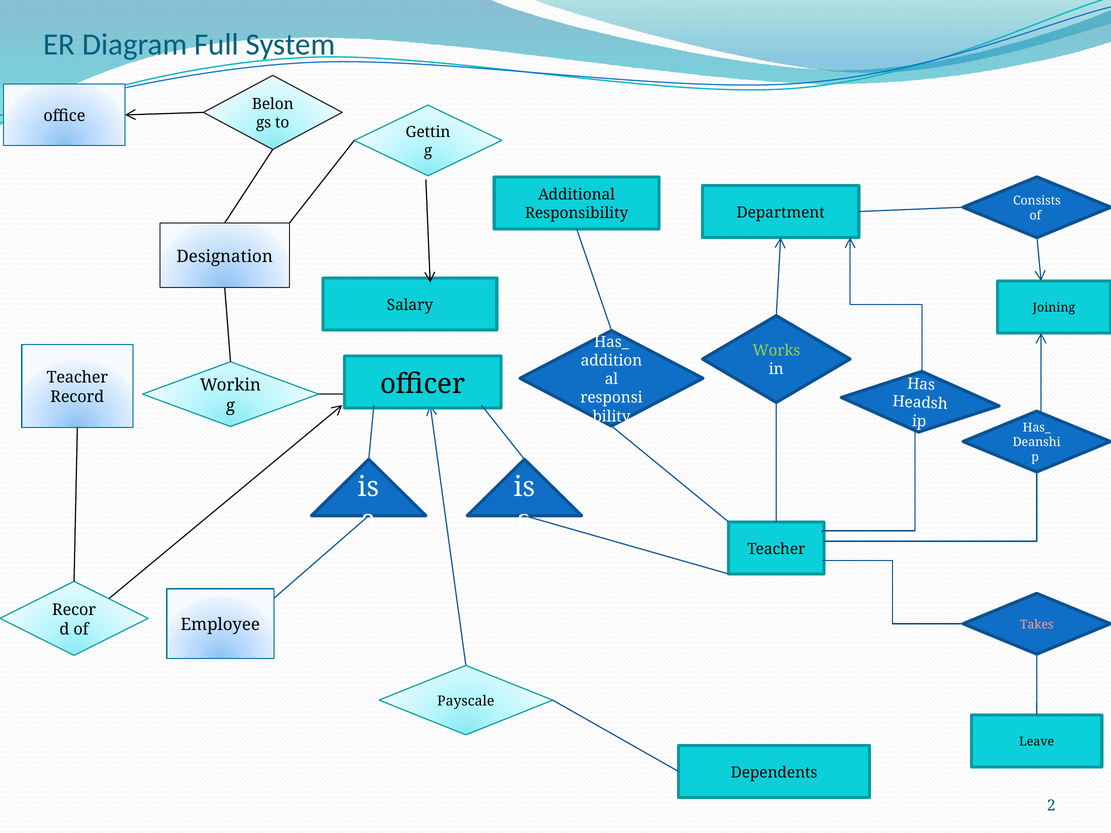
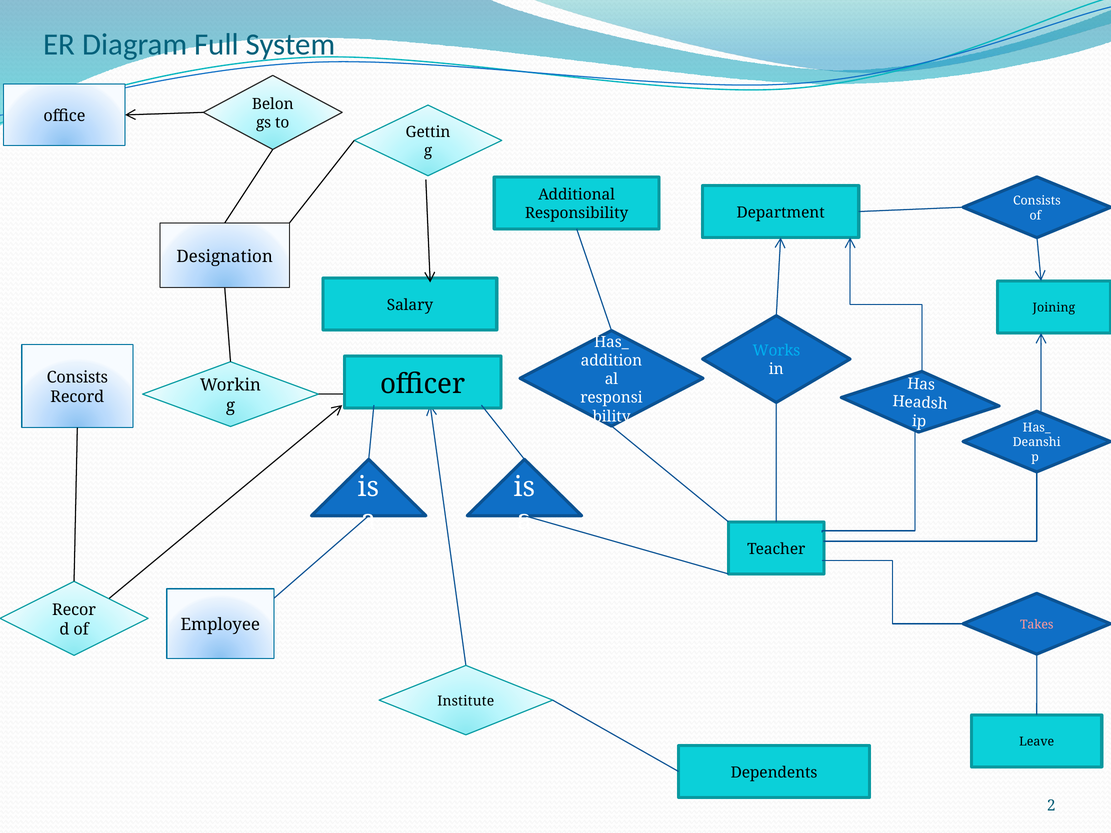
Works colour: light green -> light blue (776, 351)
Teacher: Teacher -> Consists (77, 378)
Payscale: Payscale -> Institute (466, 701)
